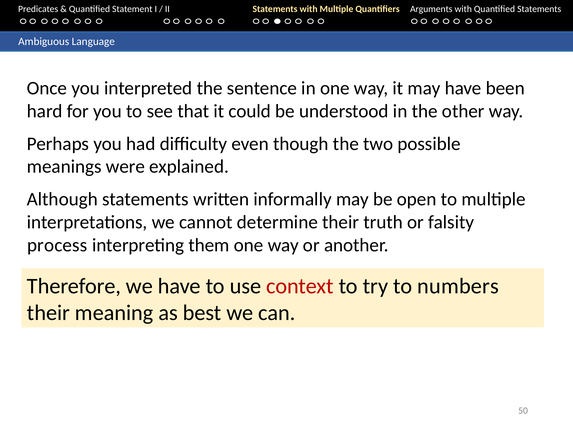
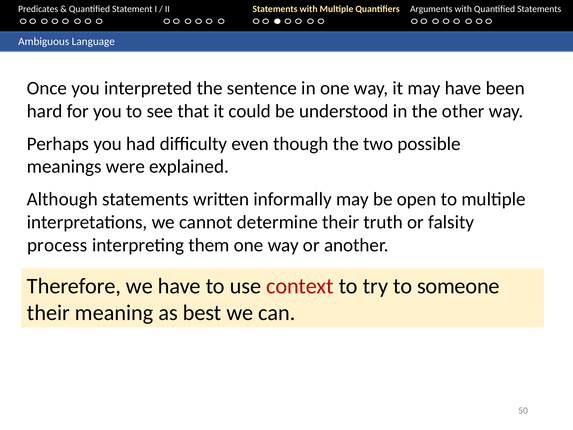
numbers: numbers -> someone (458, 286)
